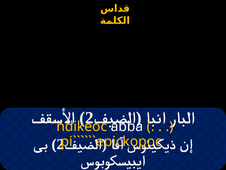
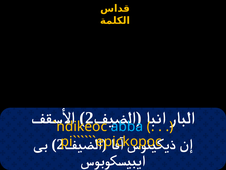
abba colour: white -> light blue (127, 126)
